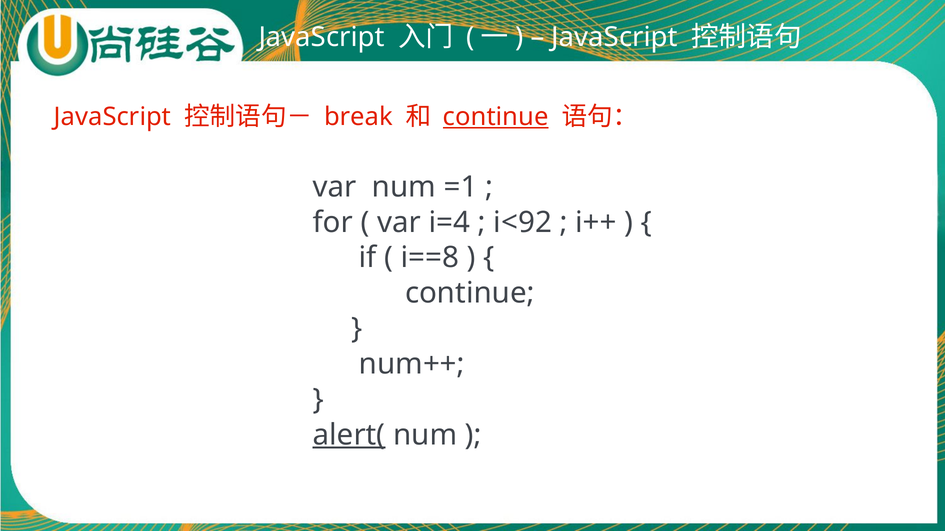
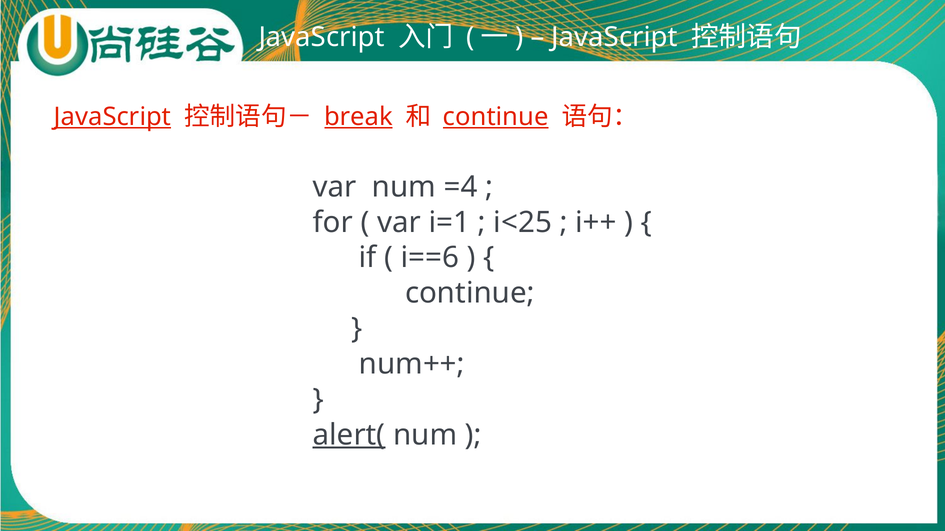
JavaScript underline: none -> present (113, 117)
break underline: none -> present (358, 117)
=1: =1 -> =4 (461, 187)
i=4: i=4 -> i=1 (449, 223)
i<92: i<92 -> i<25 (523, 223)
i==8: i==8 -> i==6 (430, 258)
